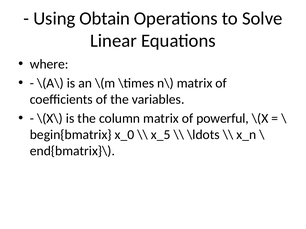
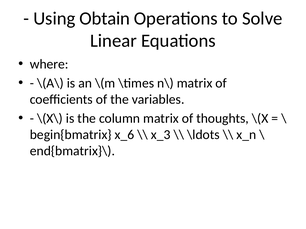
powerful: powerful -> thoughts (223, 119)
x_0: x_0 -> x_6 (125, 135)
x_5: x_5 -> x_3 (161, 135)
